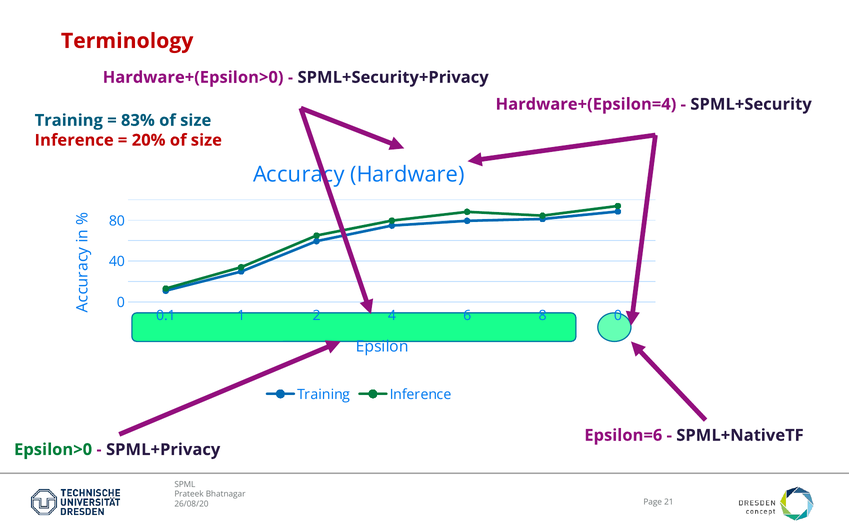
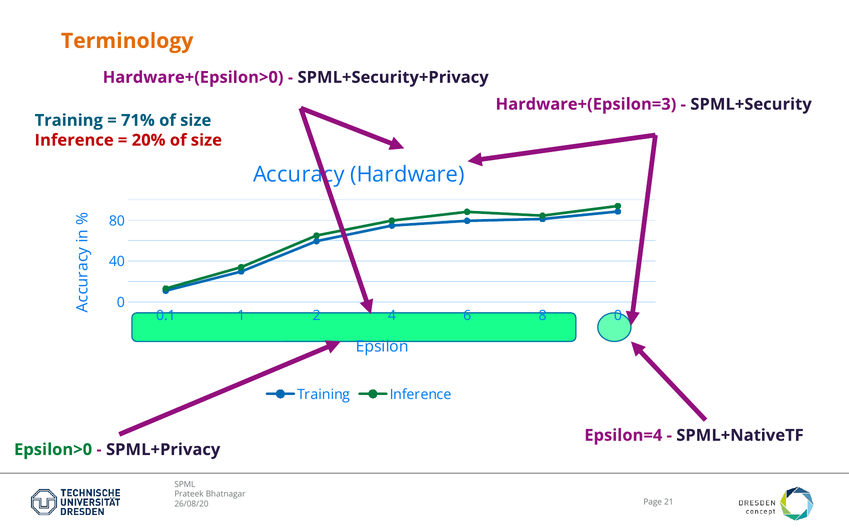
Terminology colour: red -> orange (127, 41)
Hardware+(Epsilon=4: Hardware+(Epsilon=4 -> Hardware+(Epsilon=3 (586, 104)
83%: 83% -> 71% (138, 121)
Epsilon=6: Epsilon=6 -> Epsilon=4 (623, 436)
